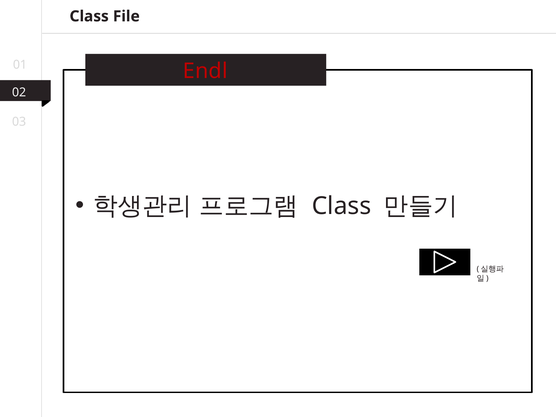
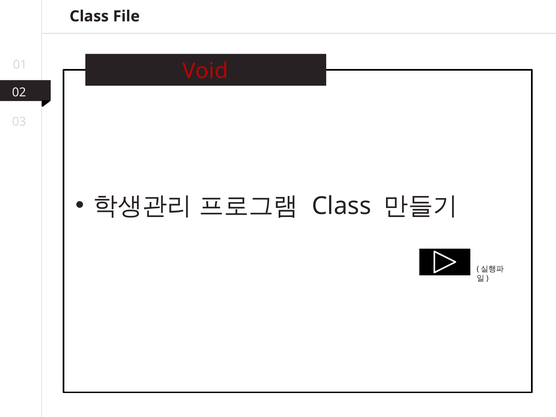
Endl: Endl -> Void (205, 71)
